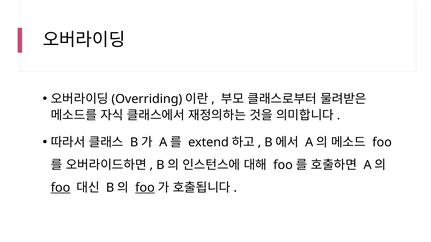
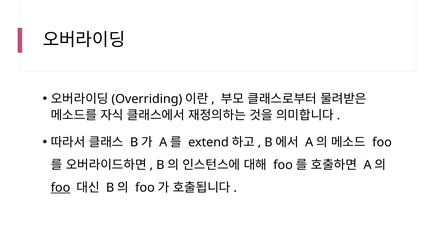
foo underline: present -> none (145, 188)
